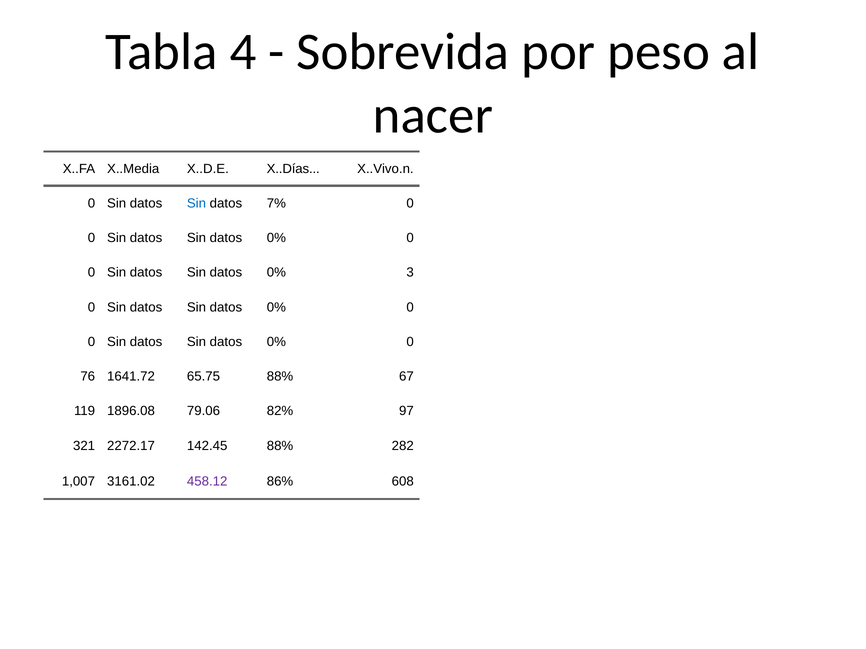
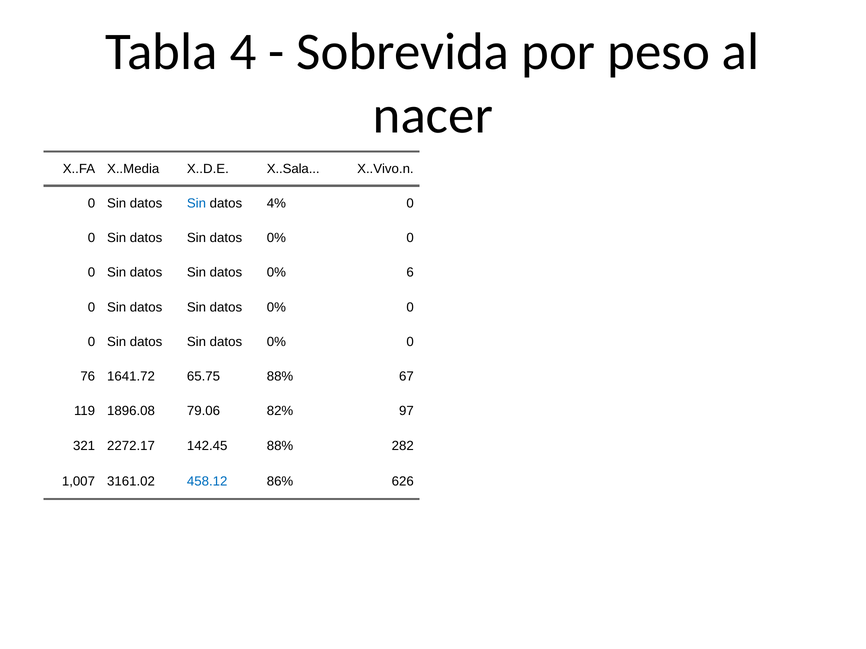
X..Días: X..Días -> X..Sala (293, 169)
7%: 7% -> 4% (276, 203)
3: 3 -> 6 (410, 273)
458.12 colour: purple -> blue (207, 482)
608: 608 -> 626 (403, 482)
